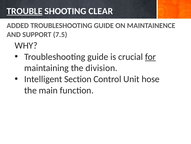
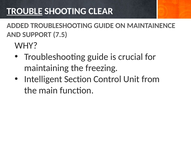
for underline: present -> none (150, 56)
division: division -> freezing (102, 68)
hose: hose -> from (151, 79)
